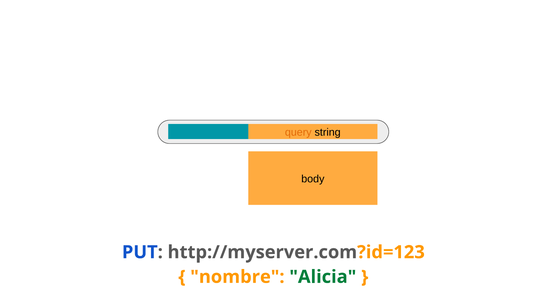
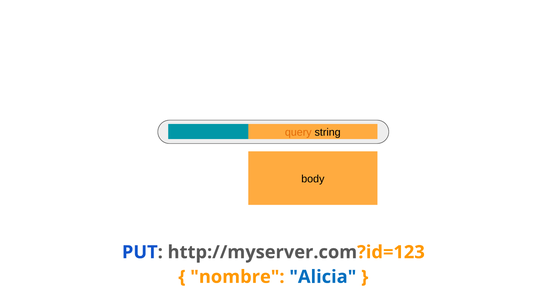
Alicia colour: green -> blue (323, 277)
